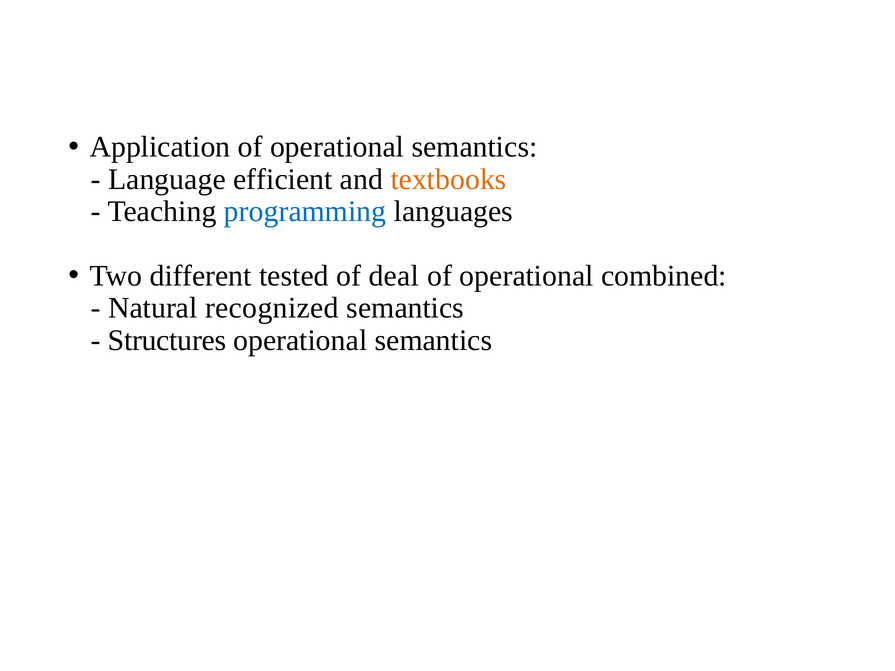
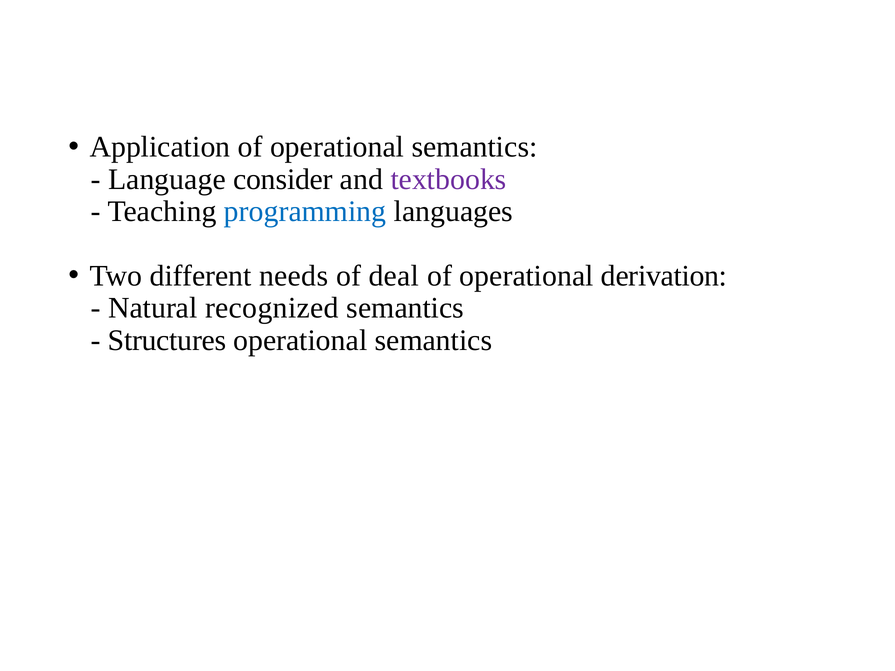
efficient: efficient -> consider (283, 179)
textbooks colour: orange -> purple (449, 179)
tested: tested -> needs (294, 276)
combined: combined -> derivation (664, 276)
